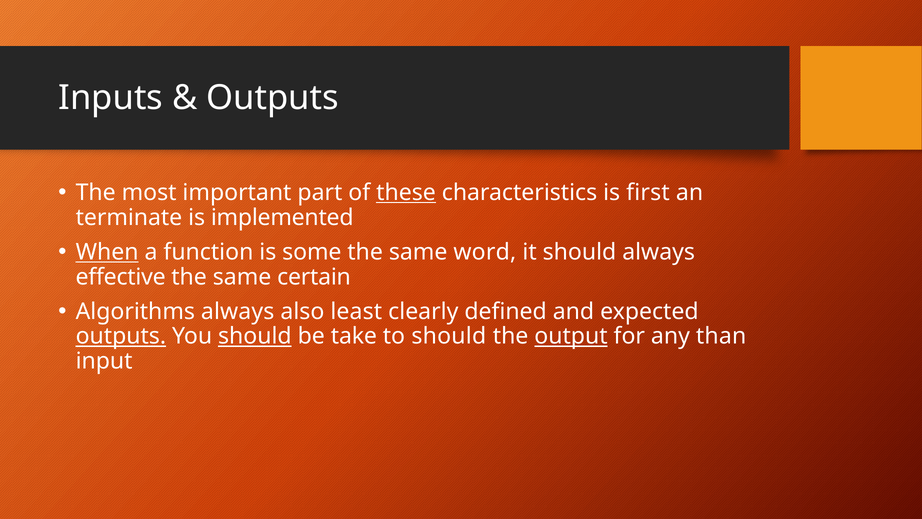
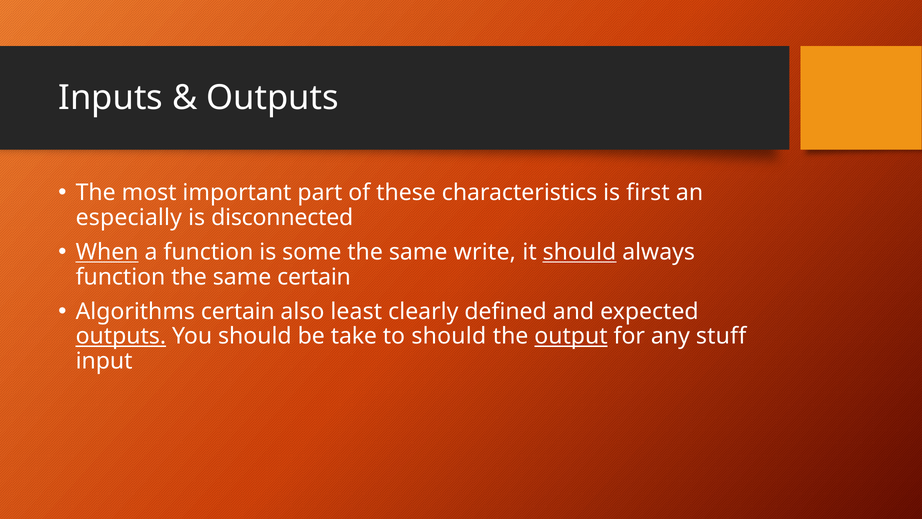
these underline: present -> none (406, 192)
terminate: terminate -> especially (129, 217)
implemented: implemented -> disconnected (282, 217)
word: word -> write (485, 252)
should underline: none -> present (579, 252)
effective: effective -> function (121, 277)
Algorithms always: always -> certain (238, 311)
should underline: present -> none (255, 336)
than: than -> stuff (721, 336)
